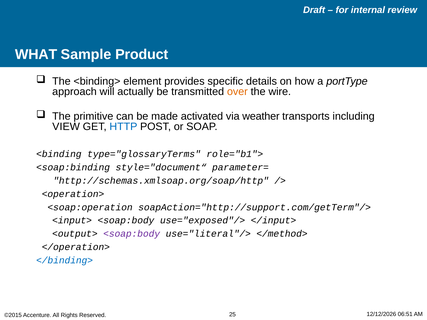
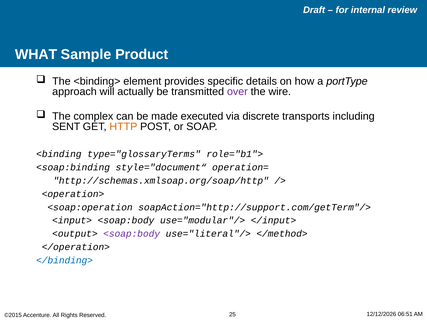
over colour: orange -> purple (237, 92)
primitive: primitive -> complex (93, 116)
activated: activated -> executed (202, 116)
weather: weather -> discrete (261, 116)
VIEW: VIEW -> SENT (66, 127)
HTTP colour: blue -> orange (123, 127)
parameter=: parameter= -> operation= (240, 168)
use="exposed"/>: use="exposed"/> -> use="modular"/> (203, 221)
